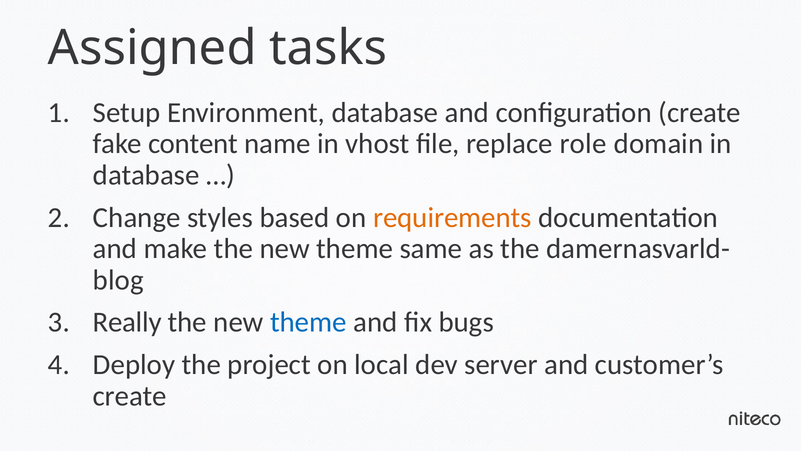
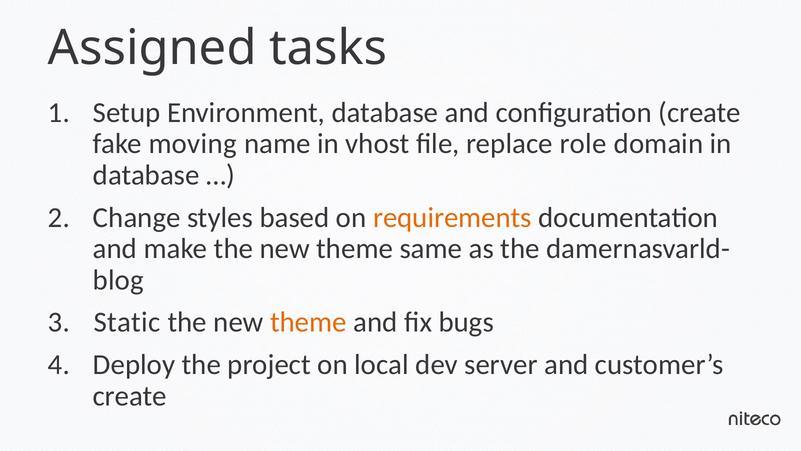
content: content -> moving (193, 144)
Really: Really -> Static (127, 322)
theme colour: blue -> orange (308, 322)
